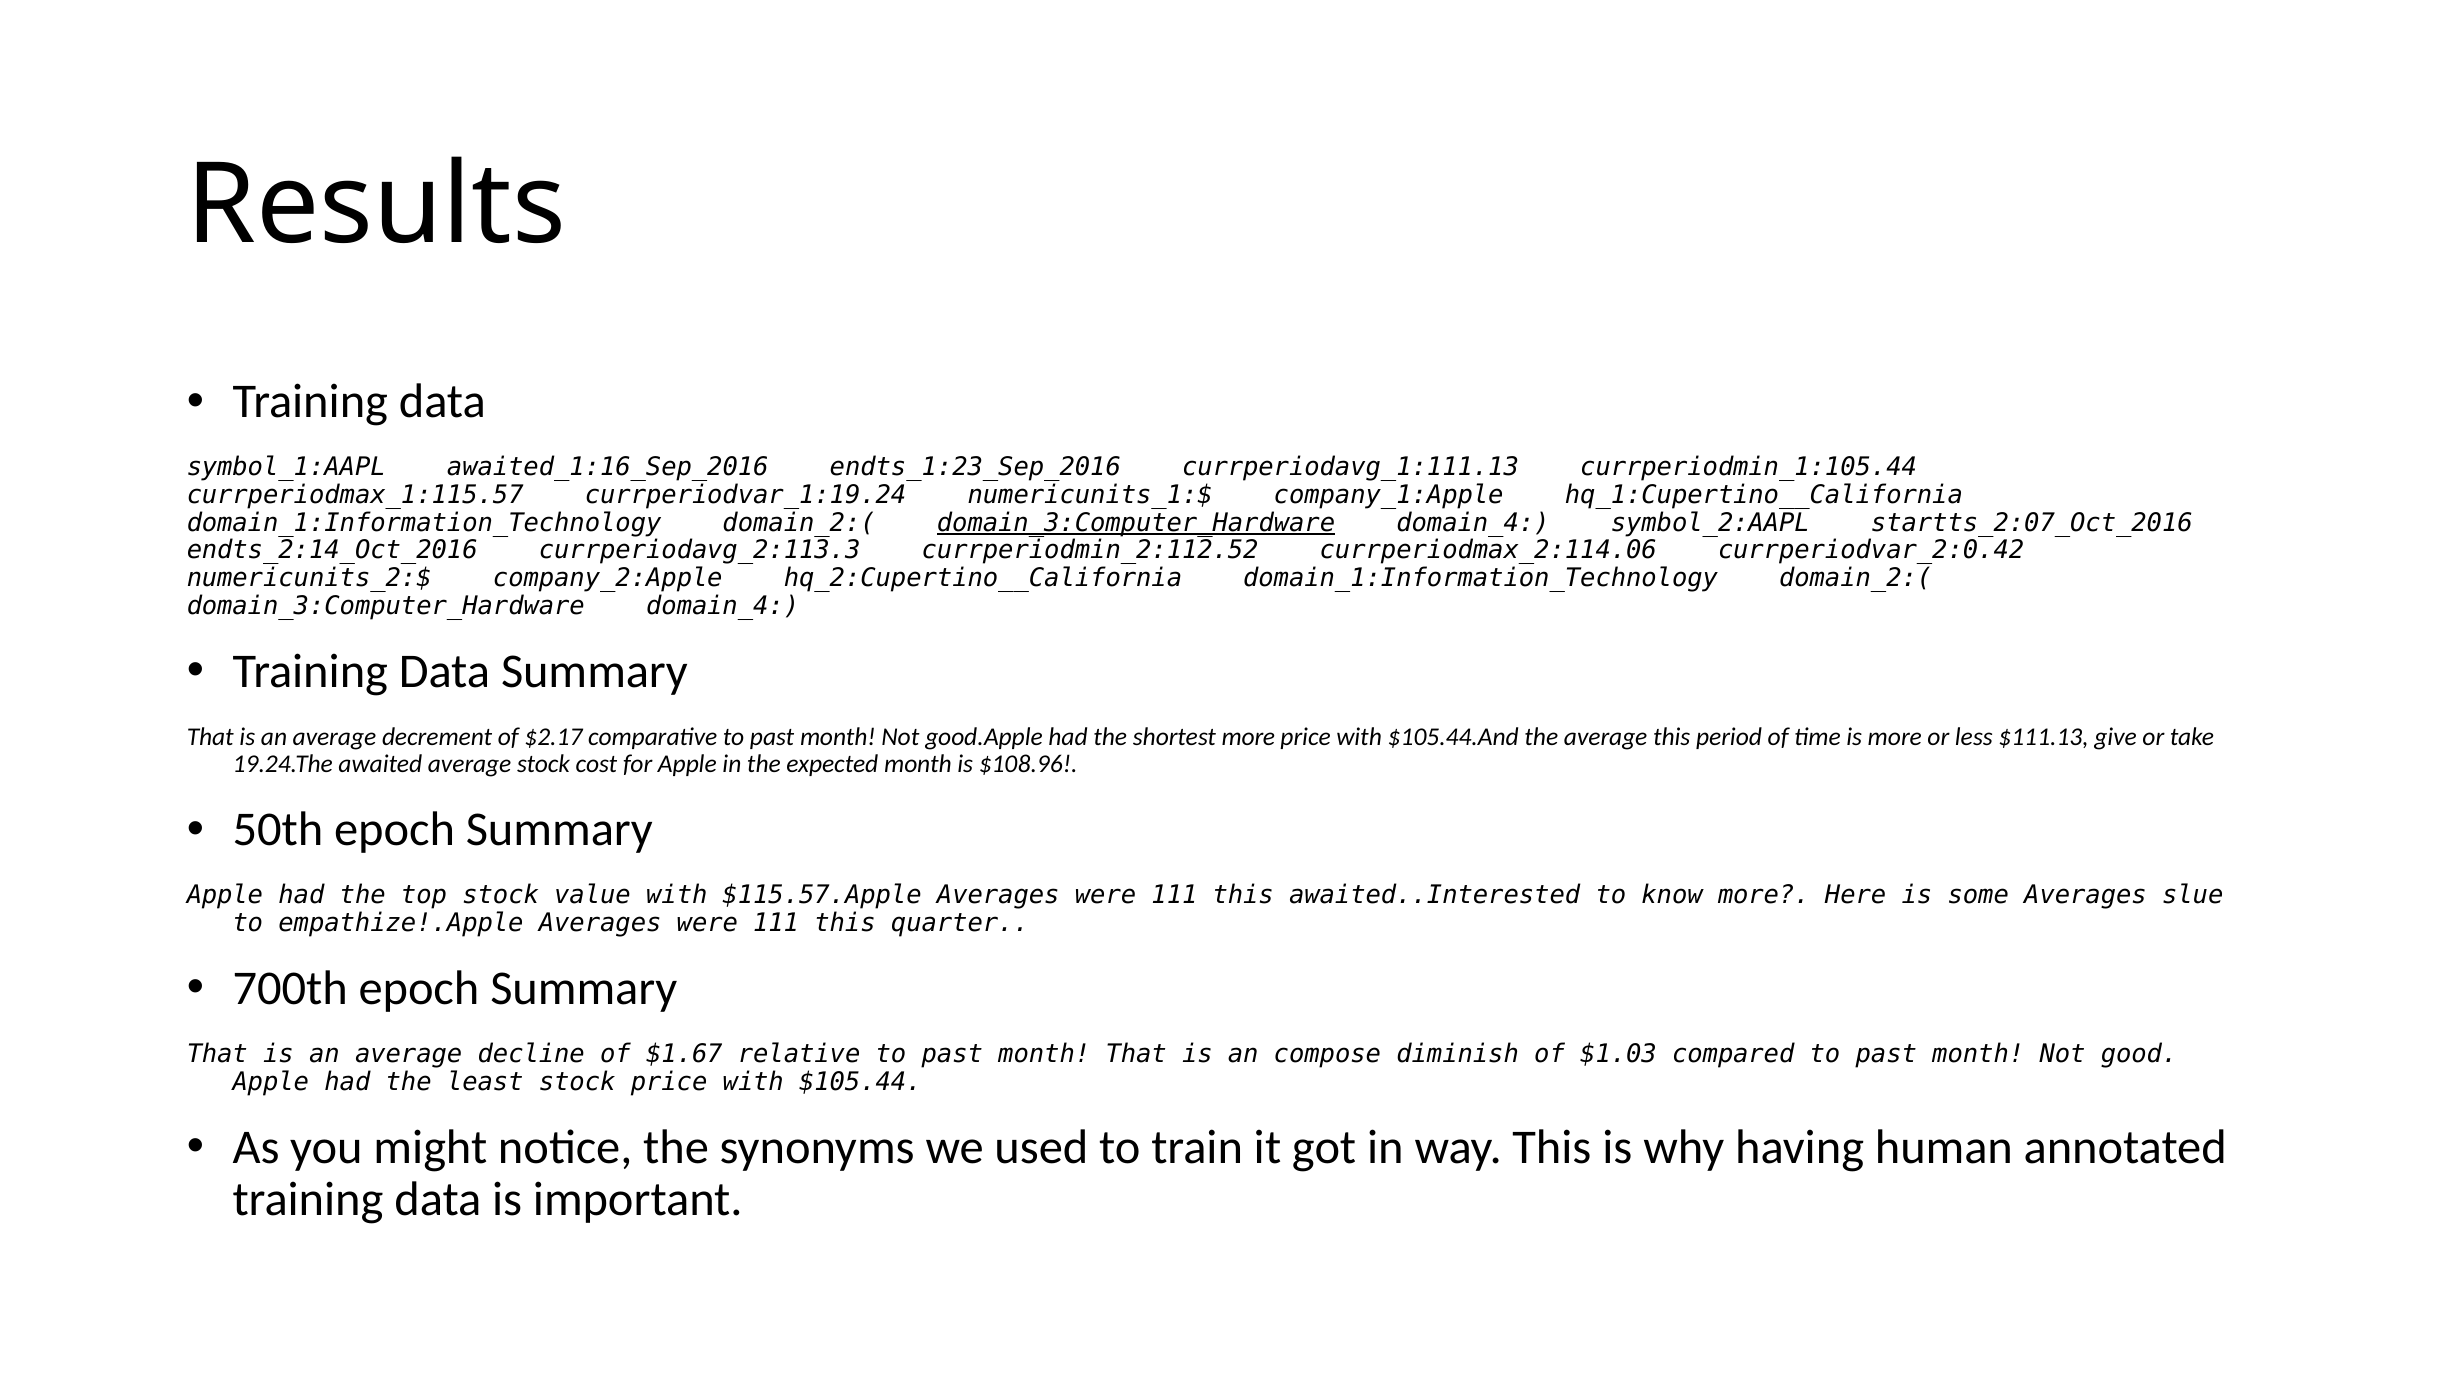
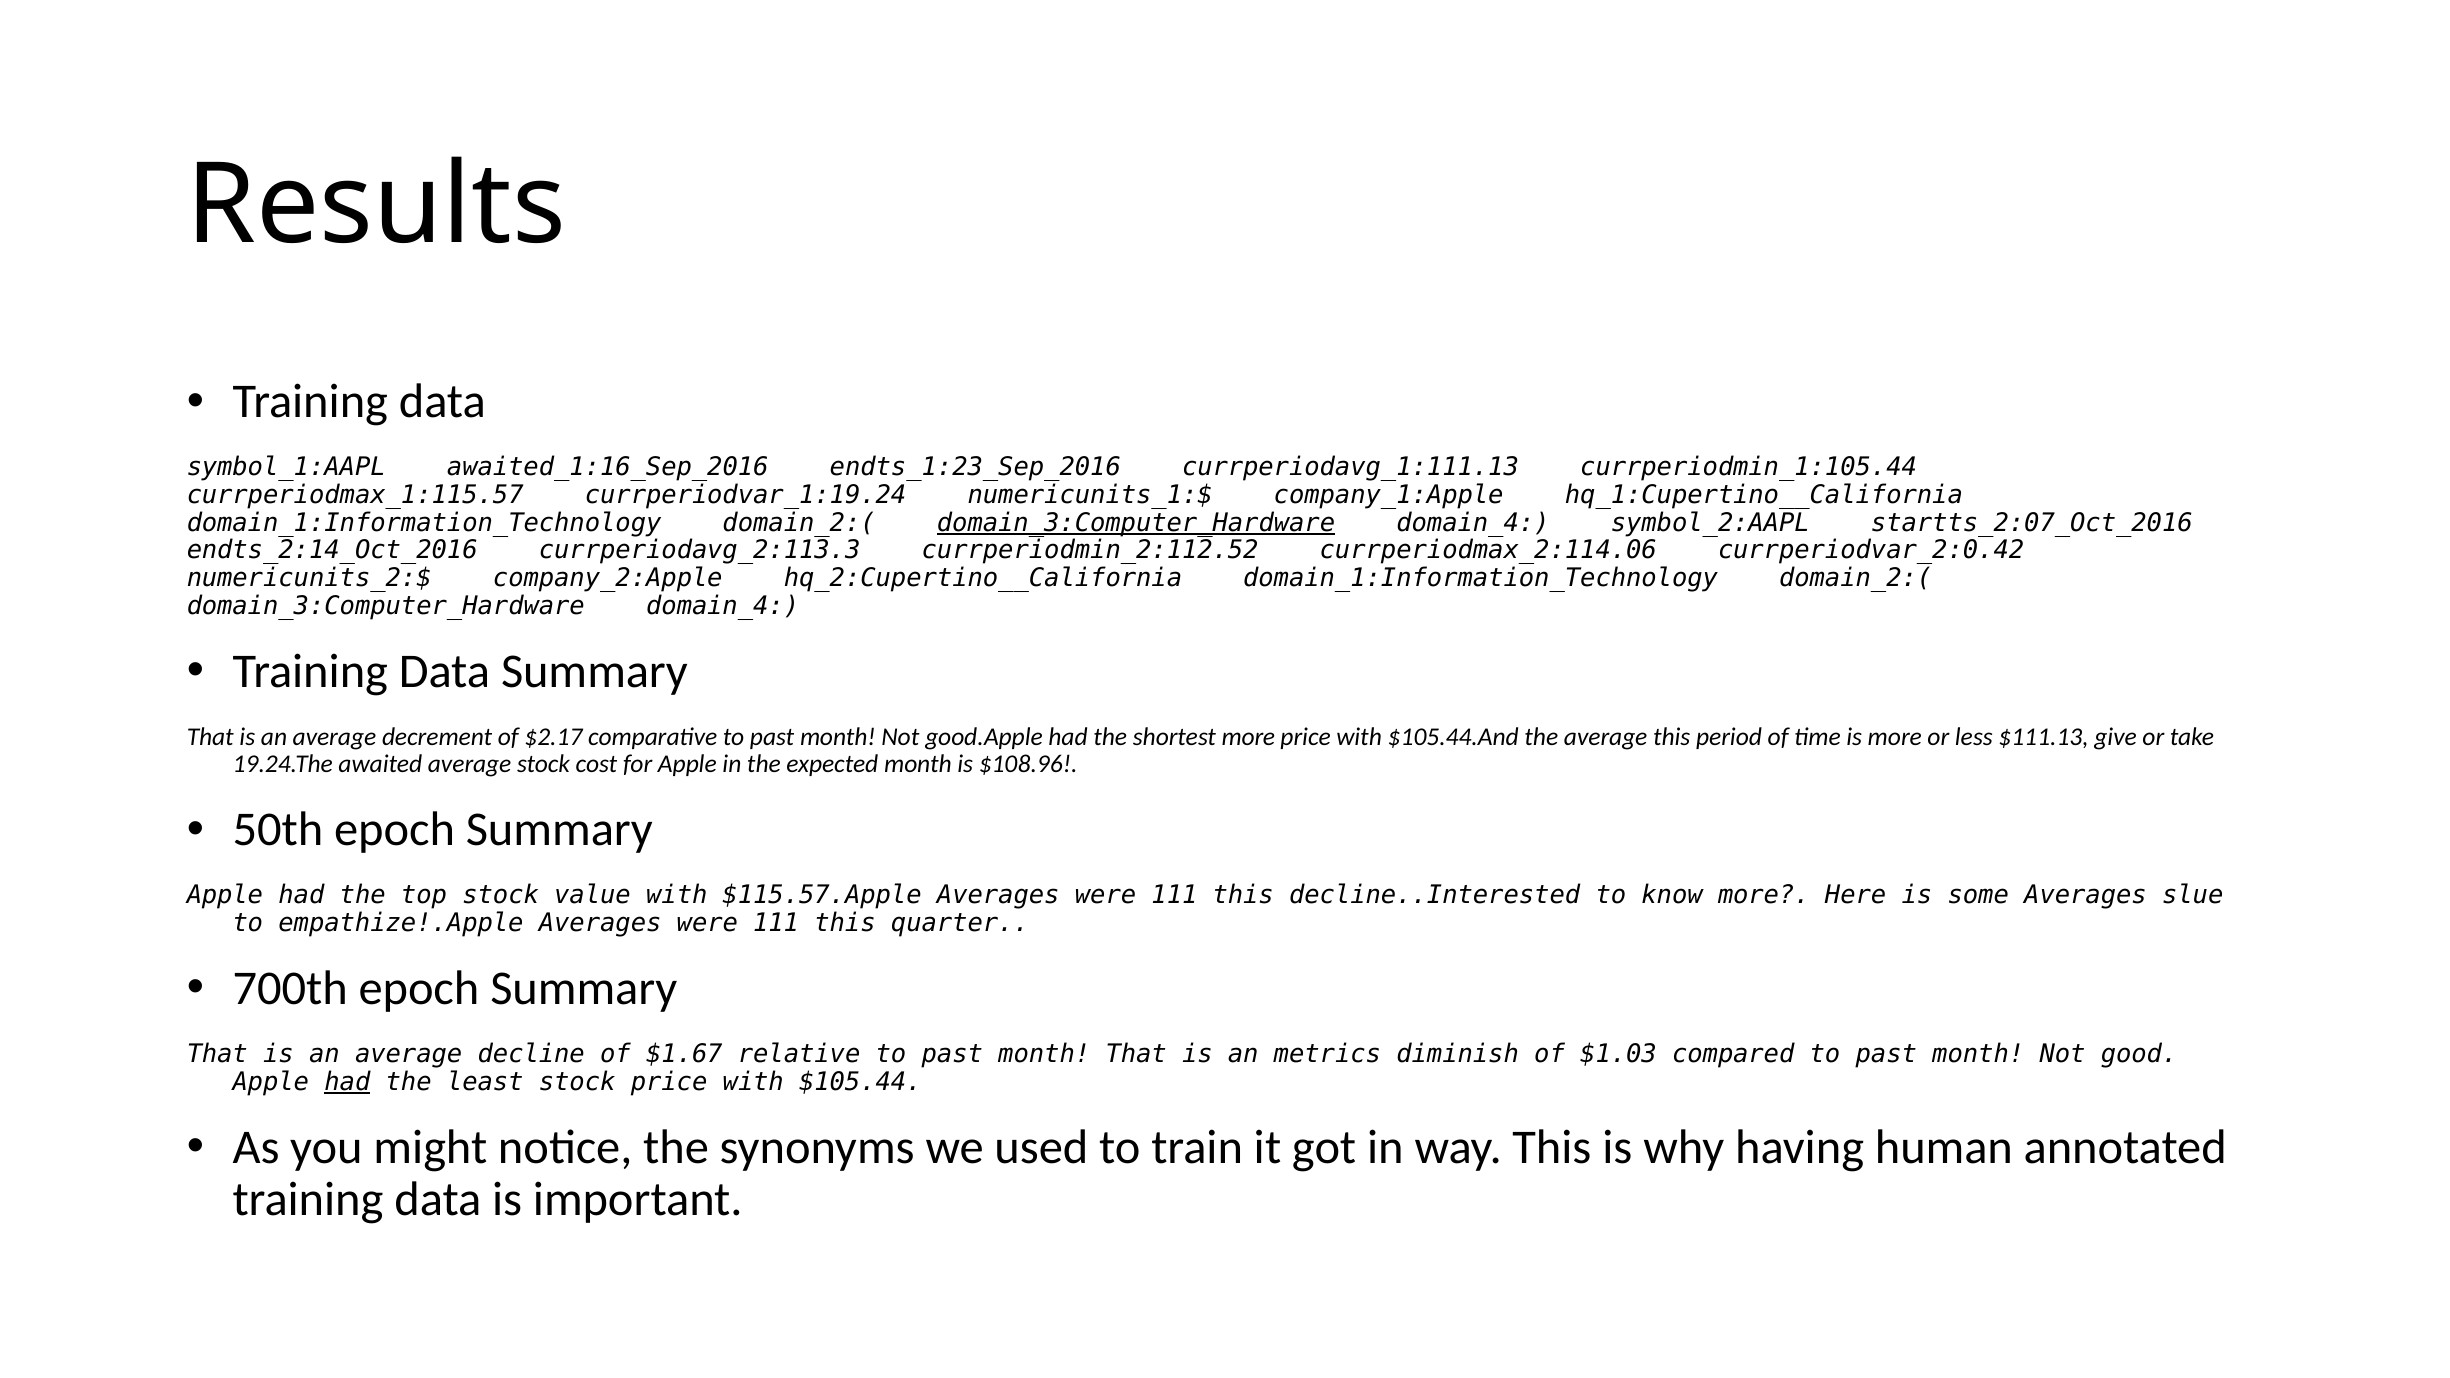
awaited..Interested: awaited..Interested -> decline..Interested (1435, 896)
compose: compose -> metrics (1327, 1054)
had underline: none -> present (347, 1082)
